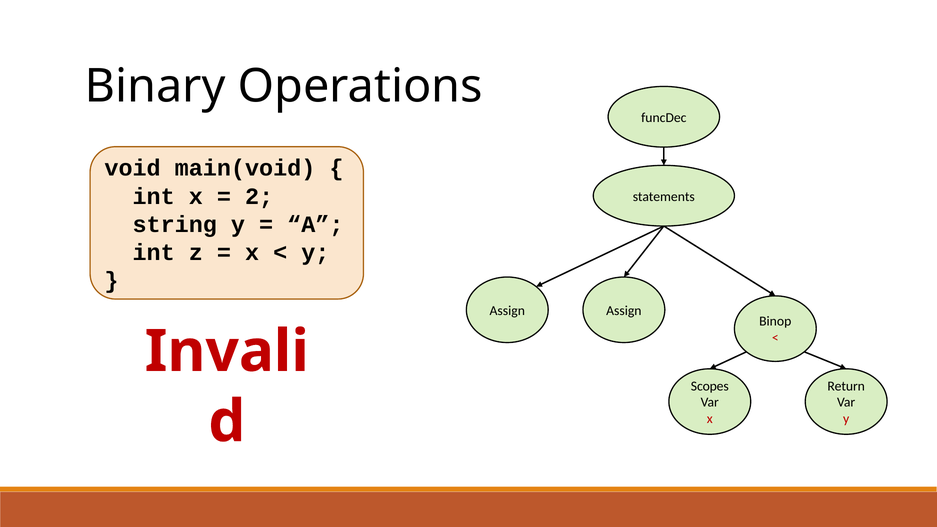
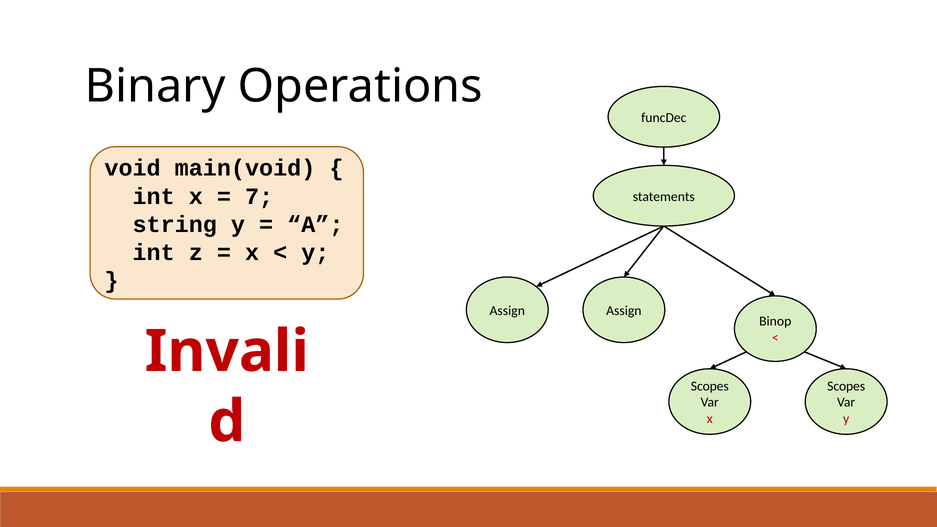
2: 2 -> 7 (259, 196)
Return: Return -> Scopes (846, 386)
